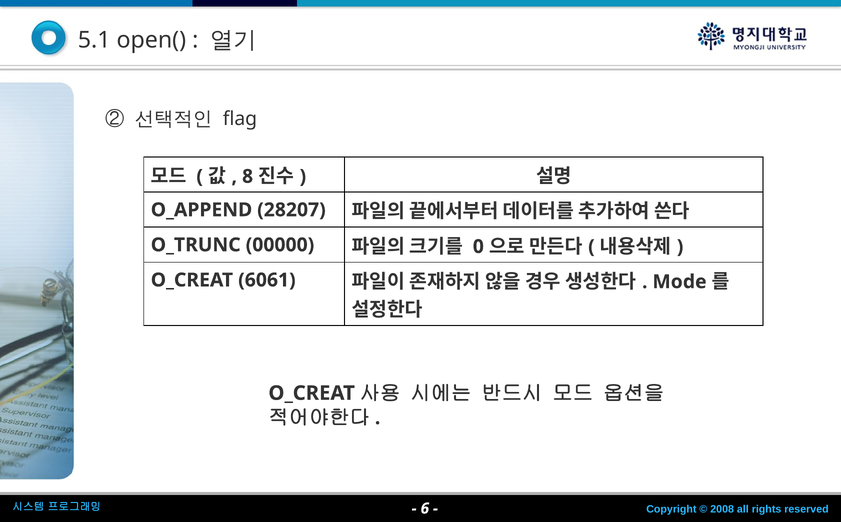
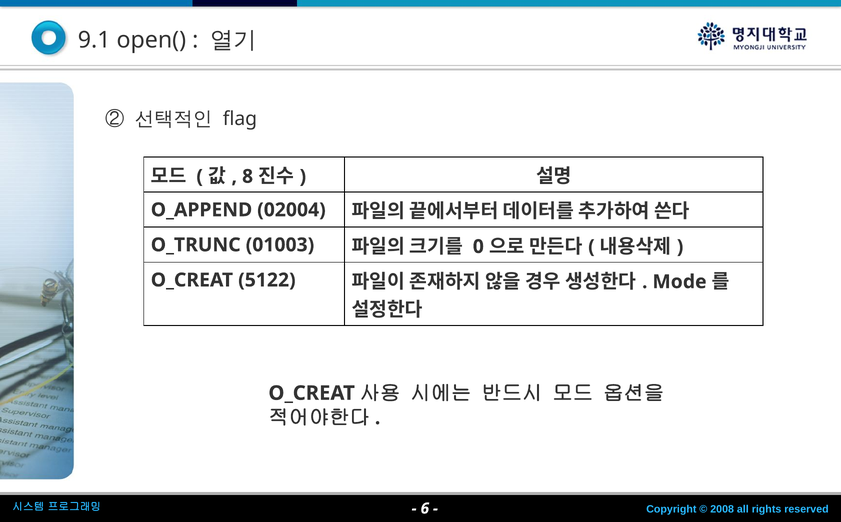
5.1: 5.1 -> 9.1 (94, 40)
28207: 28207 -> 02004 (291, 210)
00000: 00000 -> 01003 (280, 245)
6061: 6061 -> 5122 (267, 280)
